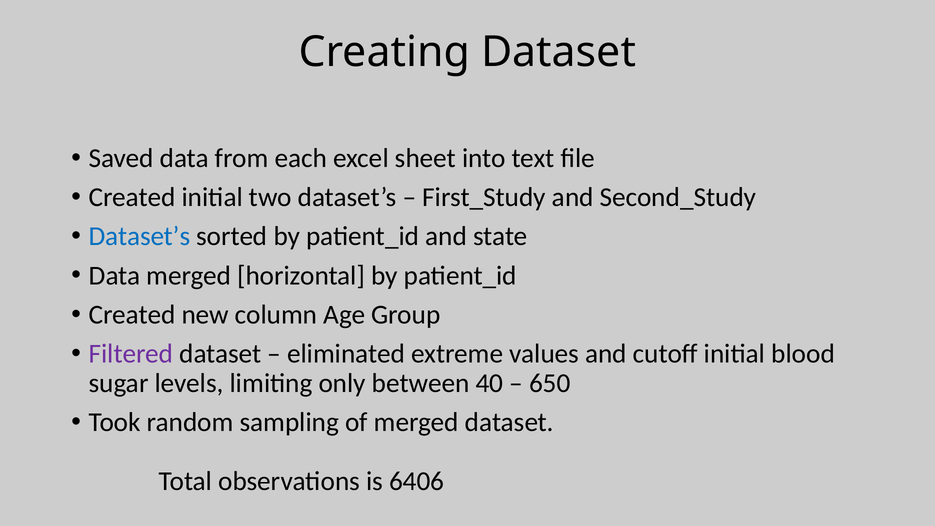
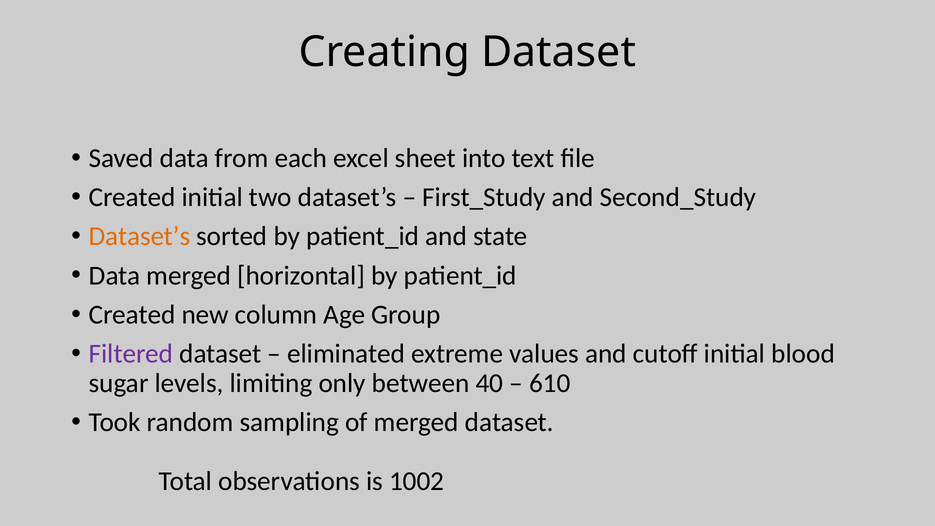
Dataset’s colour: blue -> orange (140, 236)
650: 650 -> 610 (550, 383)
6406: 6406 -> 1002 (417, 481)
